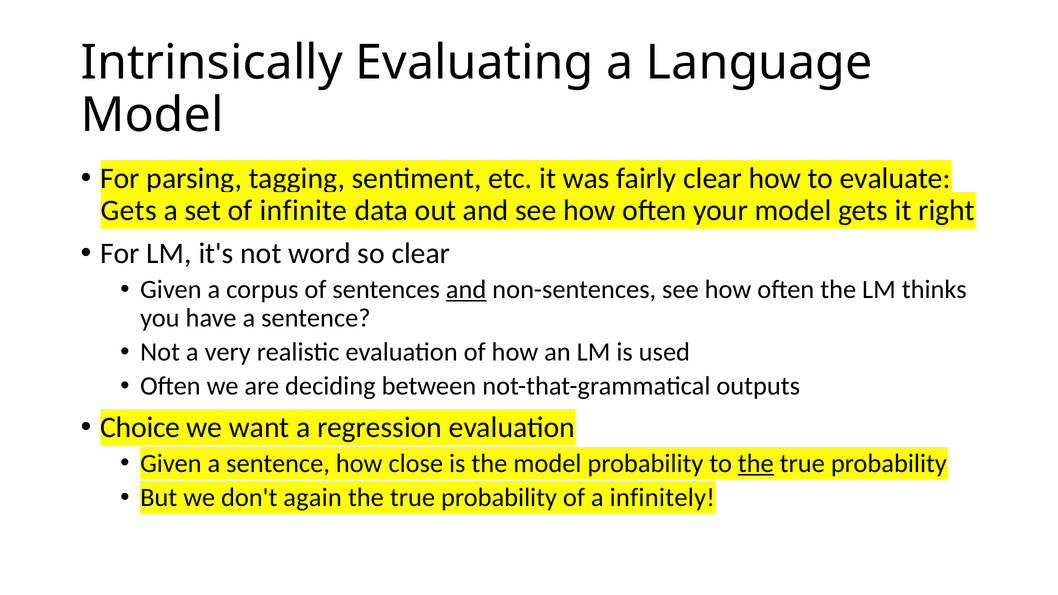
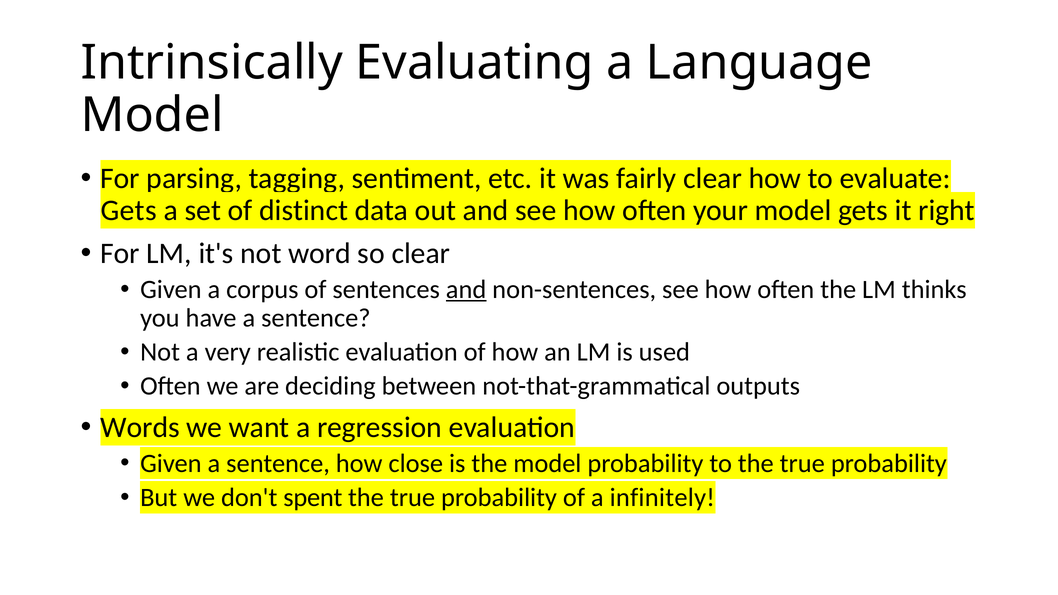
infinite: infinite -> distinct (304, 210)
Choice: Choice -> Words (140, 428)
the underline: present -> none (756, 463)
again: again -> spent (313, 498)
